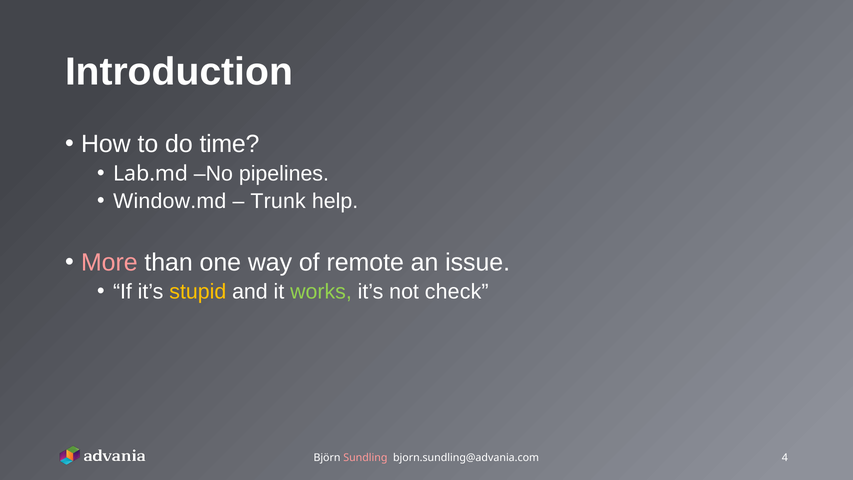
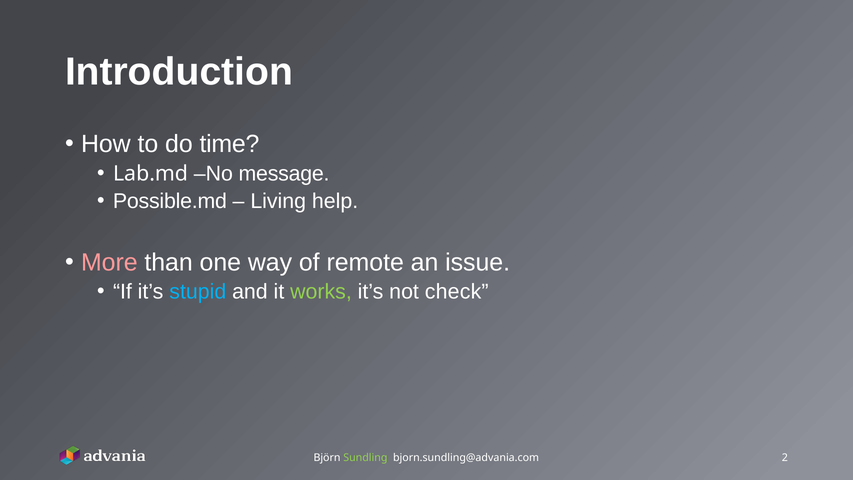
pipelines: pipelines -> message (284, 174)
Window.md: Window.md -> Possible.md (170, 201)
Trunk: Trunk -> Living (278, 201)
stupid colour: yellow -> light blue (198, 292)
Sundling colour: pink -> light green (365, 457)
4: 4 -> 2 (785, 457)
